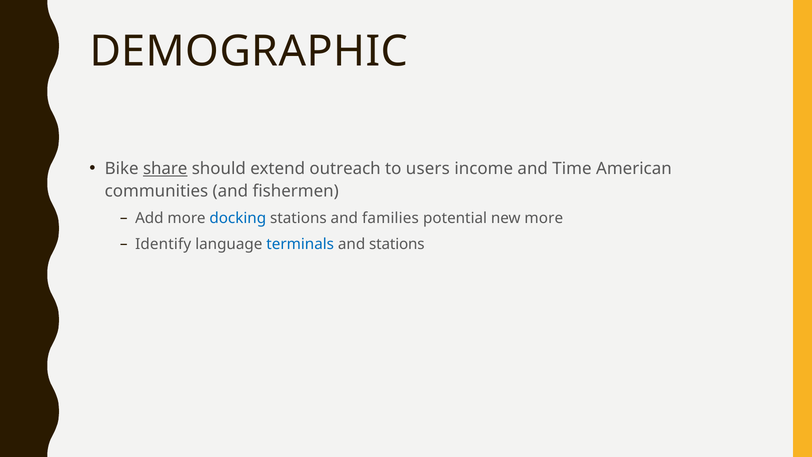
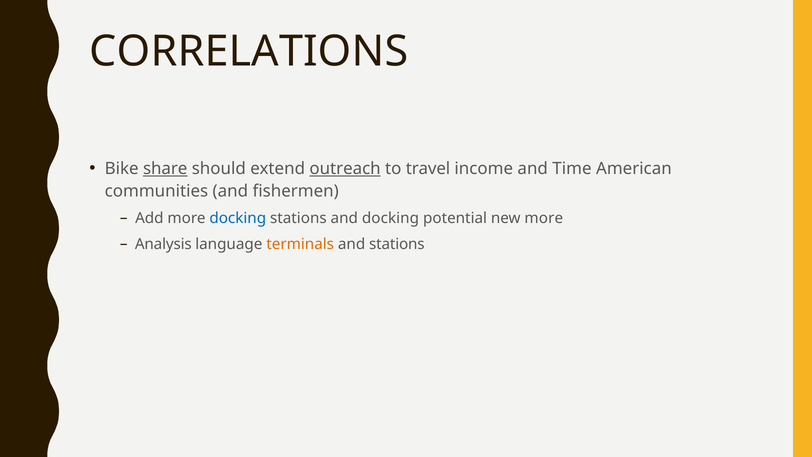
DEMOGRAPHIC: DEMOGRAPHIC -> CORRELATIONS (249, 52)
outreach underline: none -> present (345, 169)
users: users -> travel (428, 169)
and families: families -> docking (390, 218)
Identify: Identify -> Analysis (163, 244)
terminals colour: blue -> orange (300, 244)
